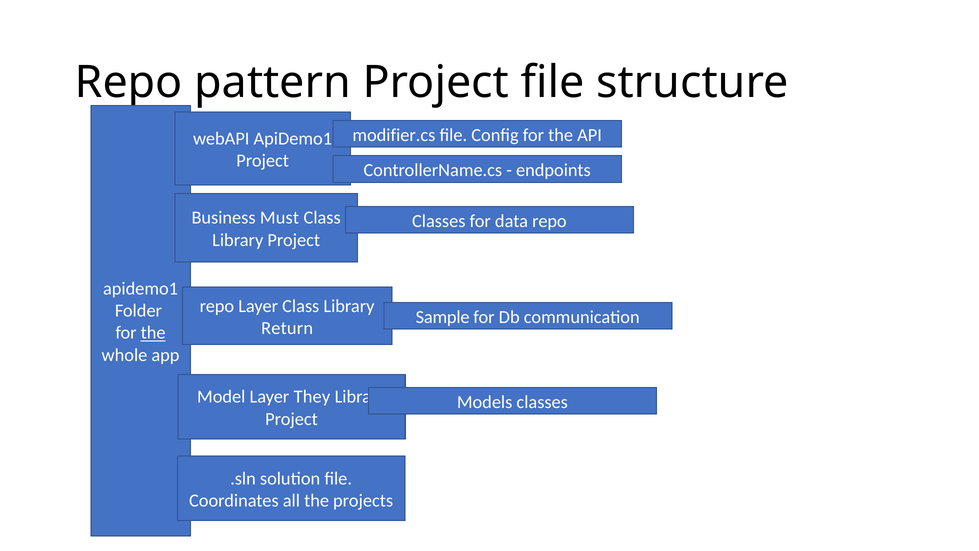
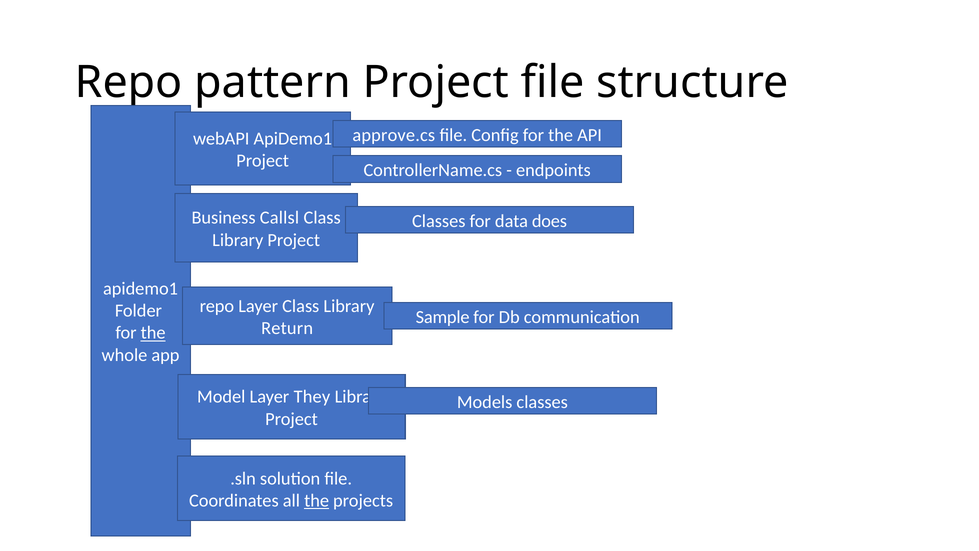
modifier.cs: modifier.cs -> approve.cs (394, 135)
Must: Must -> Callsl (280, 218)
data repo: repo -> does (549, 221)
the underline: none -> present (317, 500)
